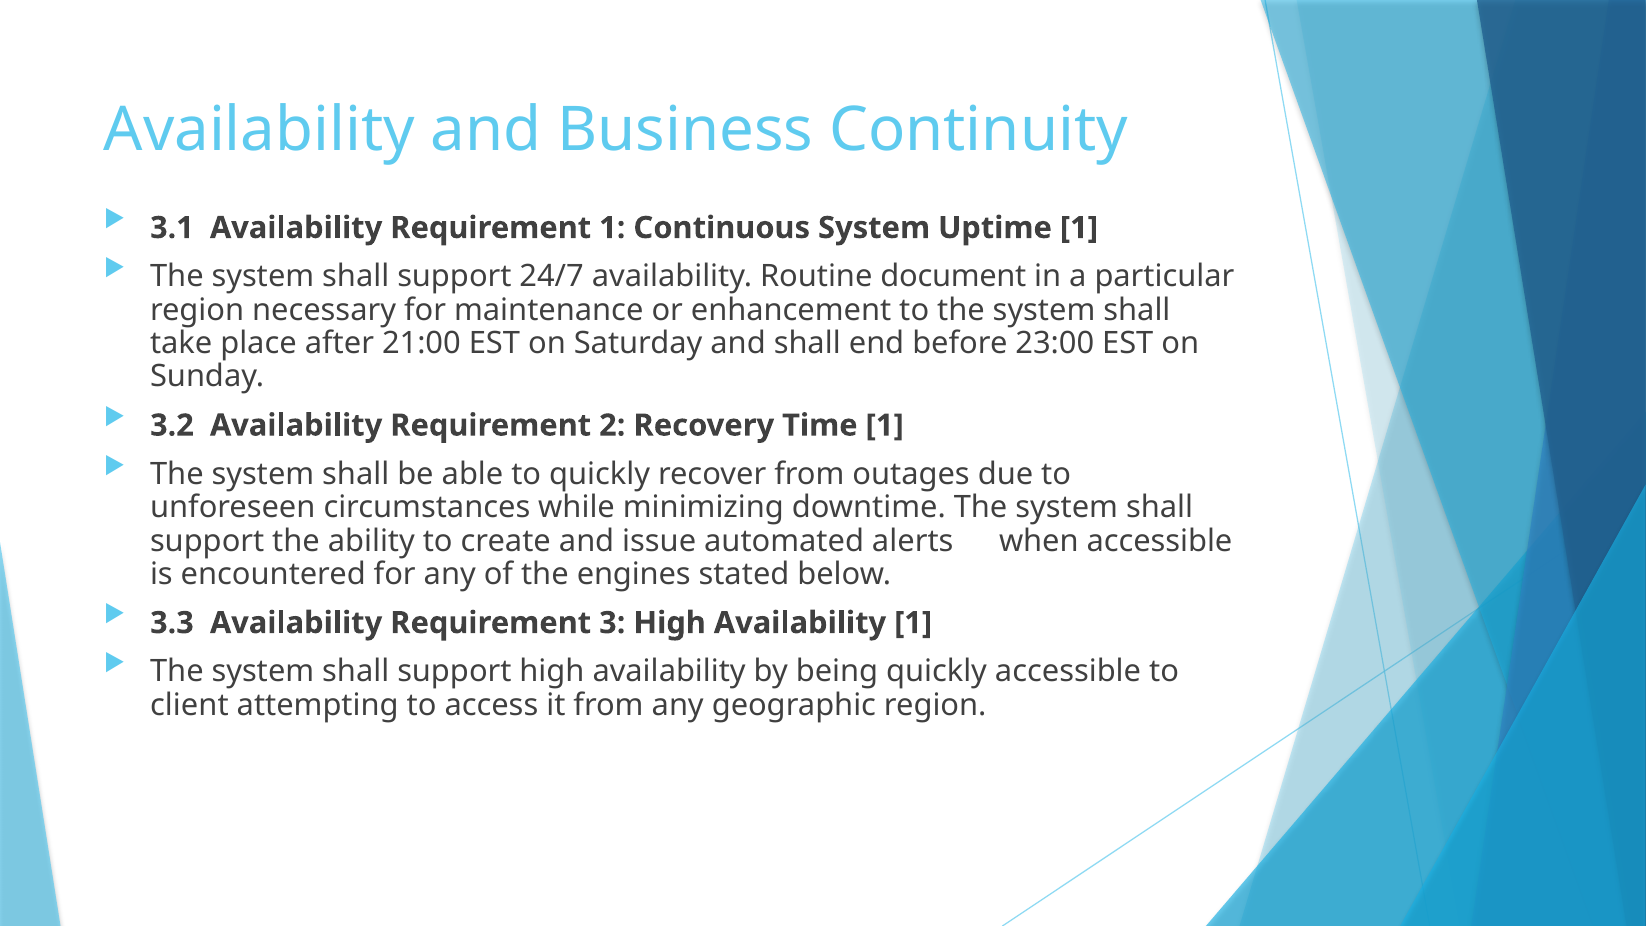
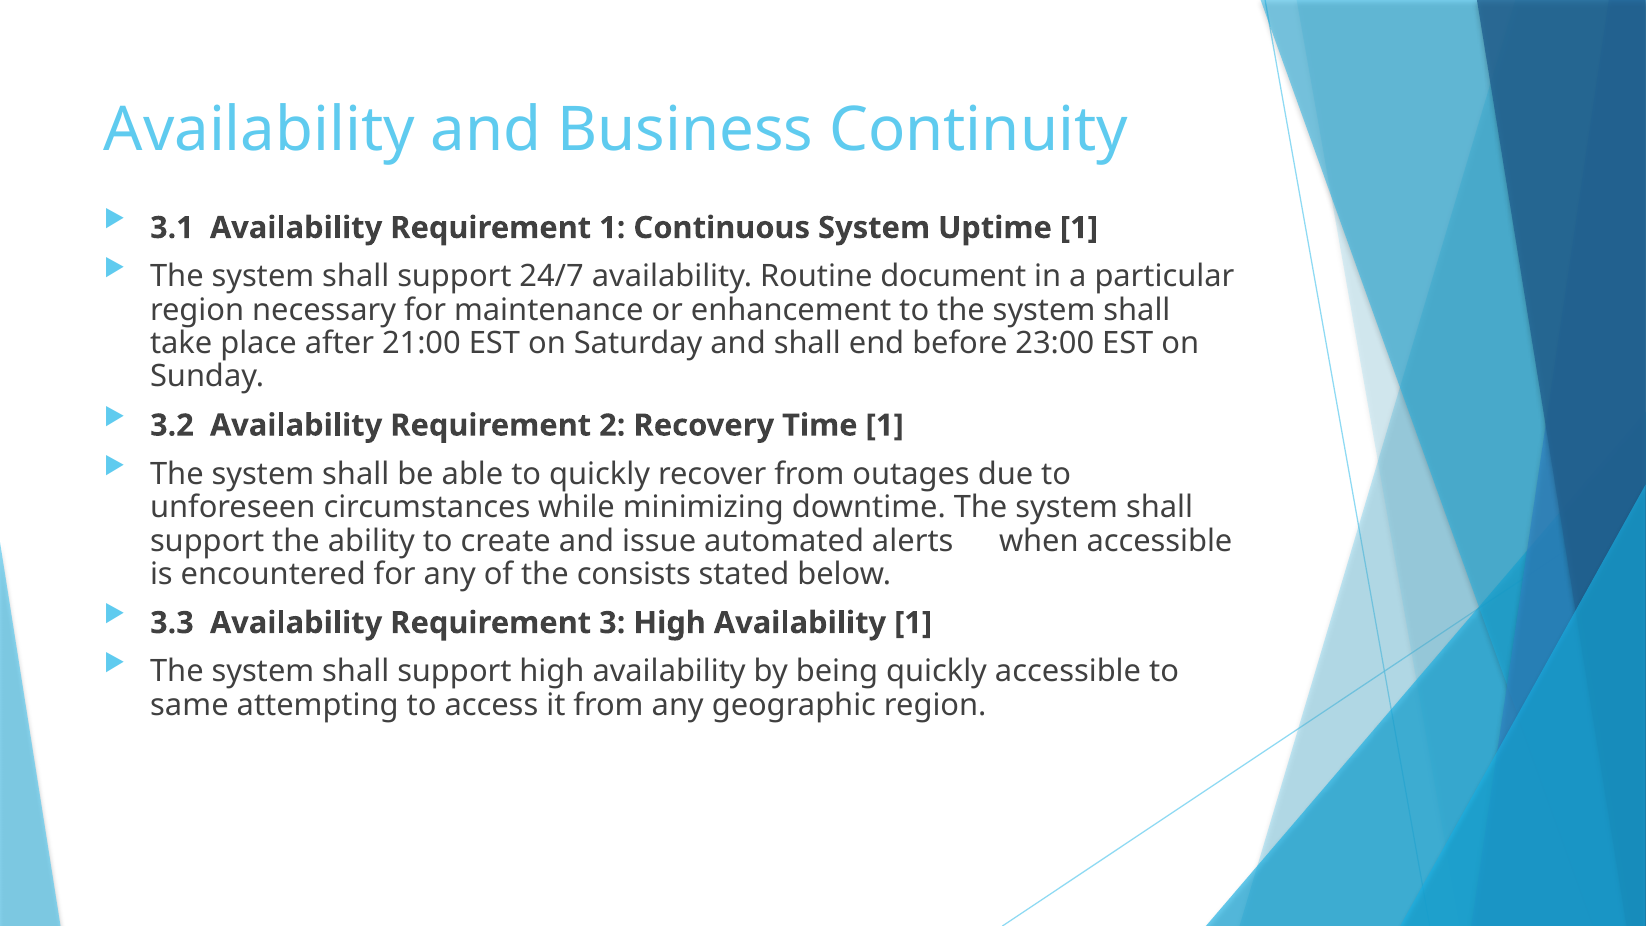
engines: engines -> consists (634, 574)
client: client -> same (189, 705)
